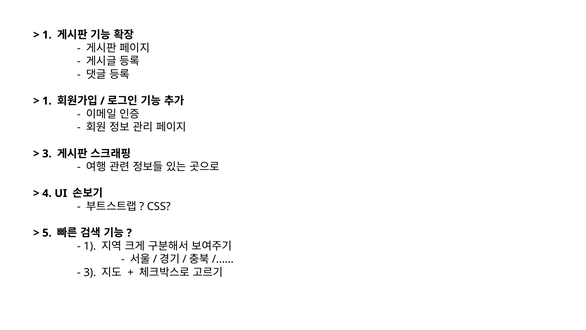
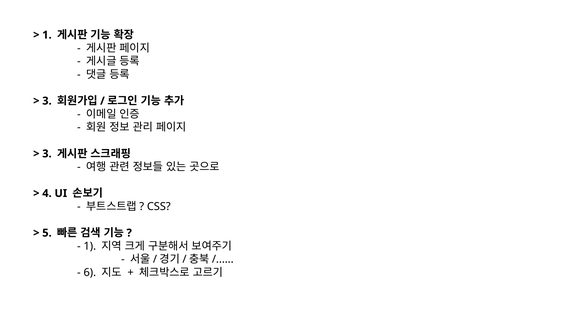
1: 1 -> 3 (47, 101)
3: 3 -> 6 (90, 272)
